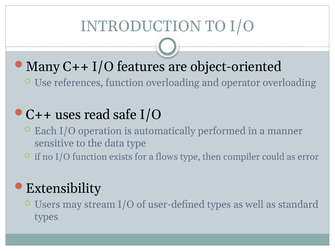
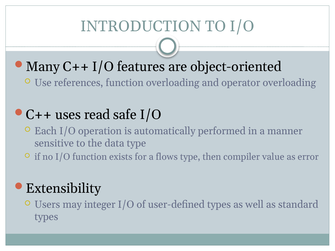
could: could -> value (273, 157)
stream: stream -> integer (100, 205)
